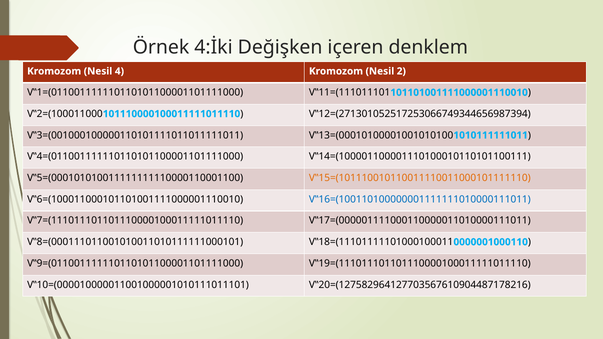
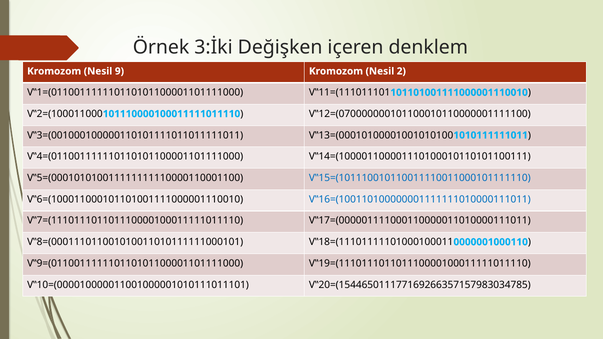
4:İki: 4:İki -> 3:İki (213, 48)
4: 4 -> 9 (119, 71)
V‟12=(271301052517253066749344656987394: V‟12=(271301052517253066749344656987394 -> V‟12=(070000000101100010110000001111100 (420, 114)
V‟15=(101110010110011110011000101111110 colour: orange -> blue (420, 178)
V‟20=(127582964127703567610904487178216: V‟20=(127582964127703567610904487178216 -> V‟20=(154465011177169266357157983034785 (420, 285)
